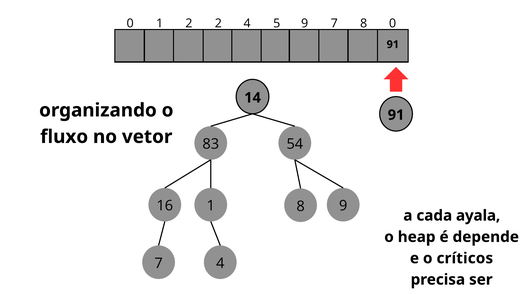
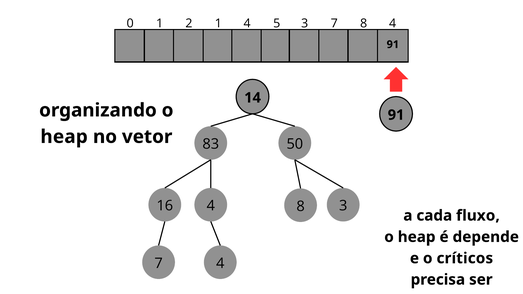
2 2: 2 -> 1 (218, 24)
5 9: 9 -> 3 (305, 24)
8 0: 0 -> 4 (393, 24)
fluxo: fluxo -> heap (64, 137)
54: 54 -> 50 (295, 144)
16 1: 1 -> 4 (211, 206)
8 9: 9 -> 3 (343, 206)
ayala: ayala -> fluxo (478, 216)
